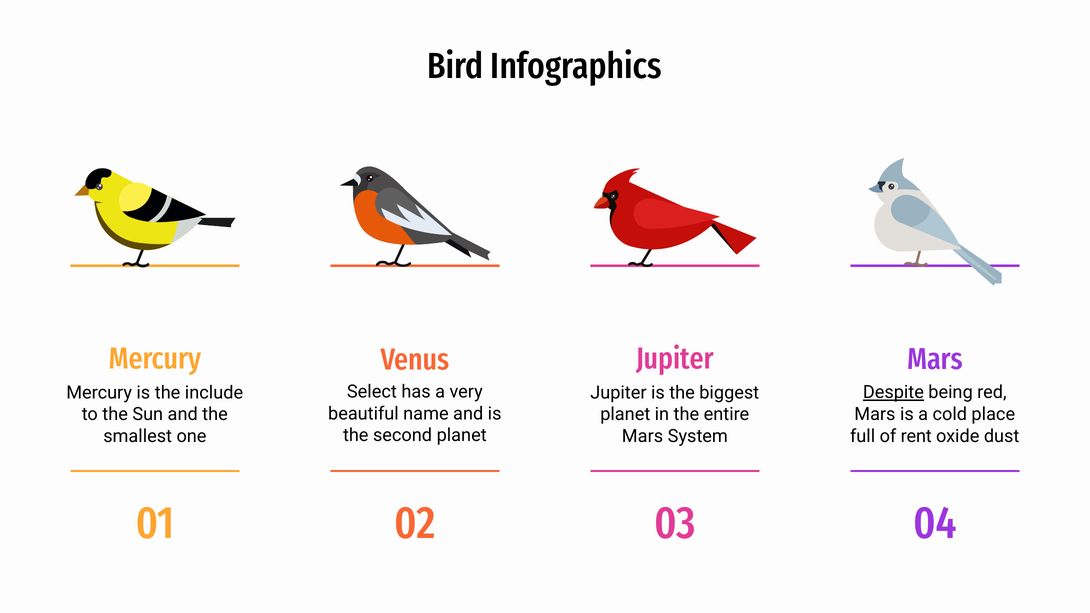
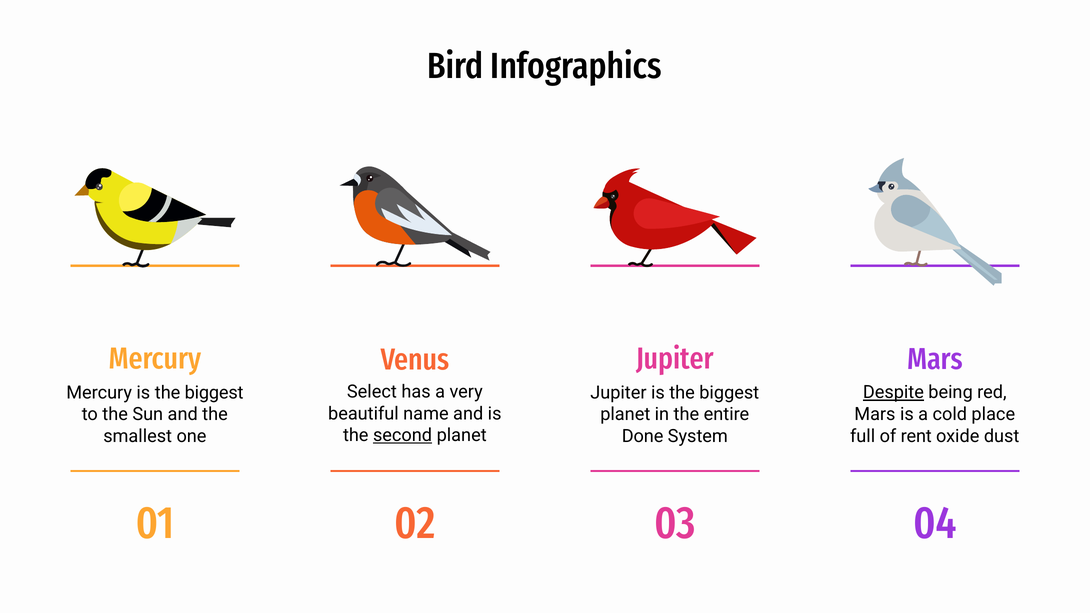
Mercury is the include: include -> biggest (214, 393)
second underline: none -> present (403, 435)
Mars: Mars -> Done (643, 436)
